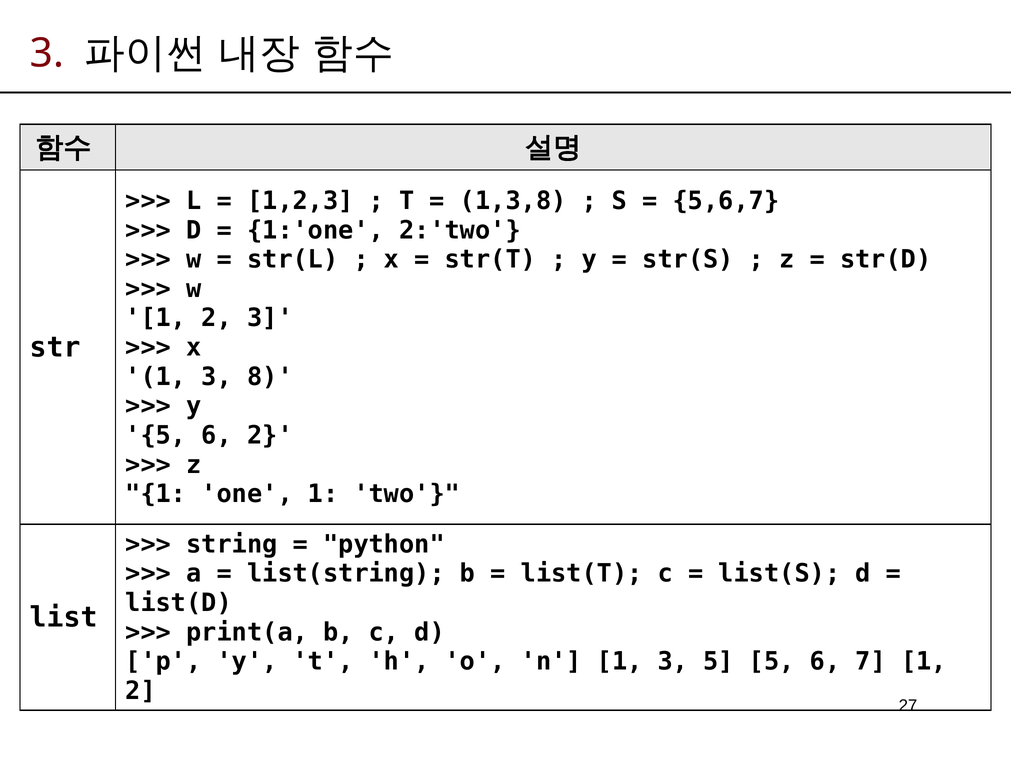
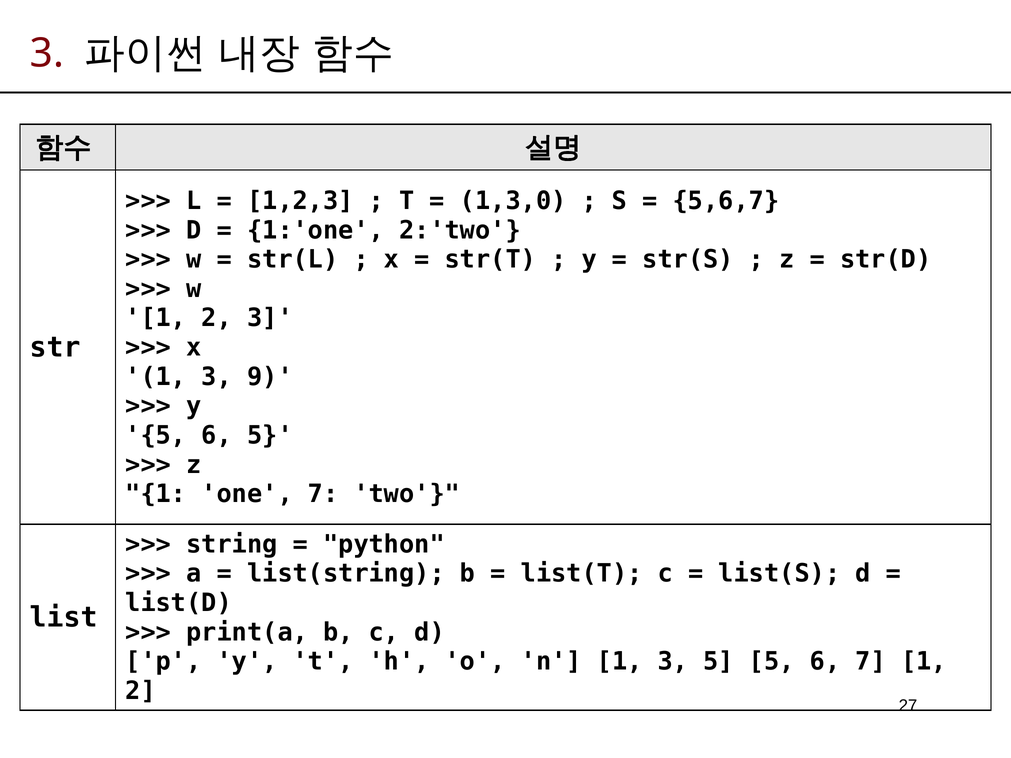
1,3,8: 1,3,8 -> 1,3,0 (513, 201)
8: 8 -> 9 (270, 377)
6 2: 2 -> 5 (270, 436)
one 1: 1 -> 7 (323, 494)
